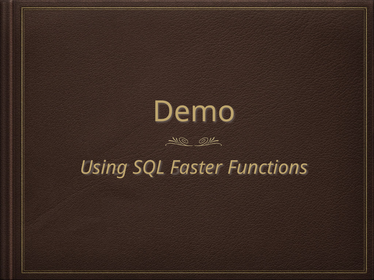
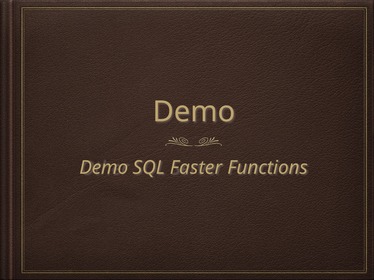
Using: Using -> Demo (104, 168)
